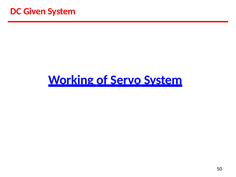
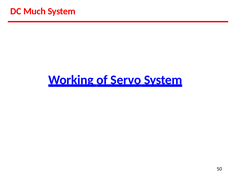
Given: Given -> Much (35, 11)
